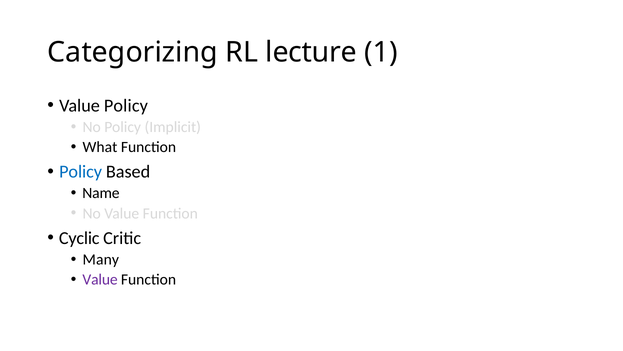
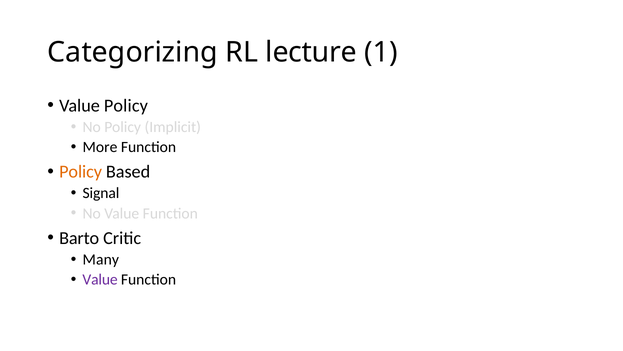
What: What -> More (100, 147)
Policy colour: blue -> orange (81, 172)
Name: Name -> Signal (101, 193)
Cyclic: Cyclic -> Barto (79, 238)
